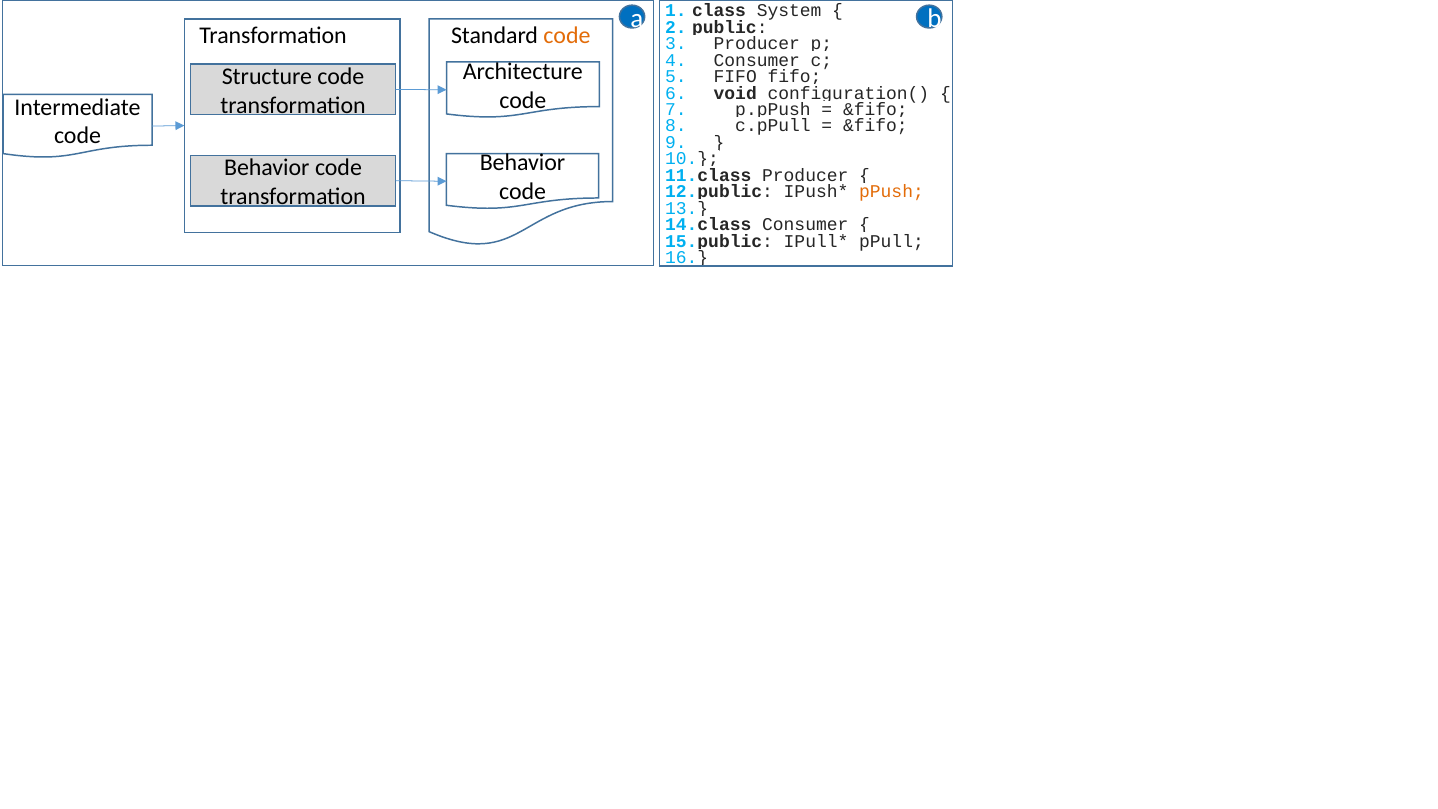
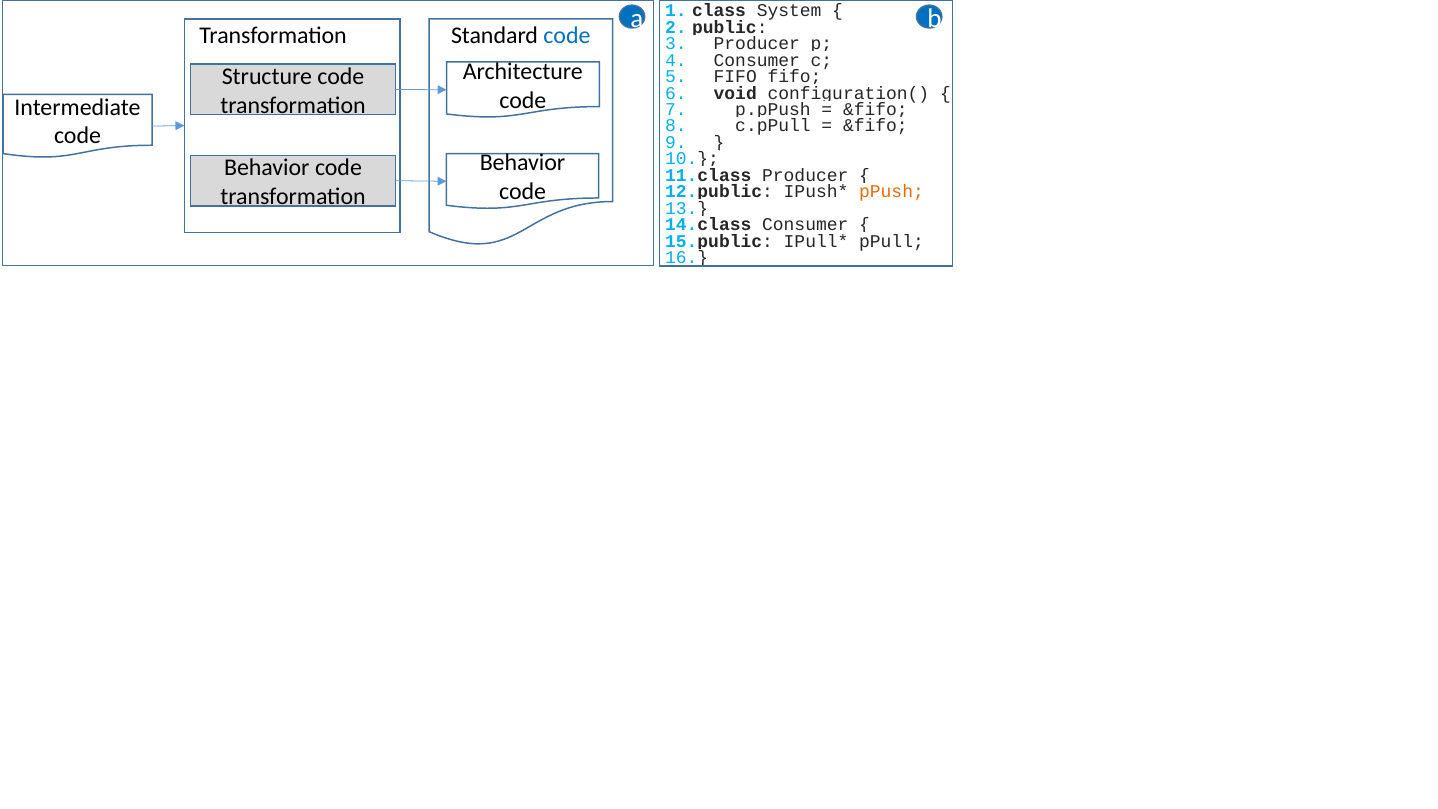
code colour: orange -> blue (567, 36)
